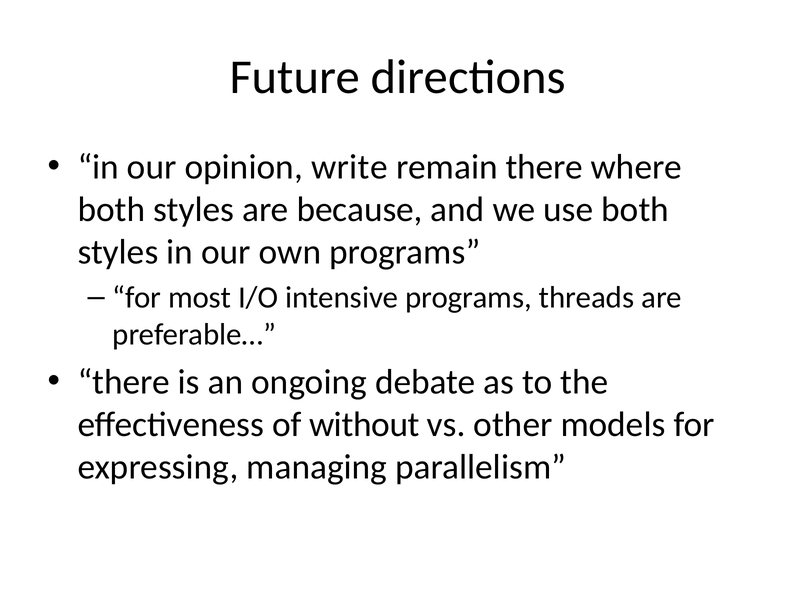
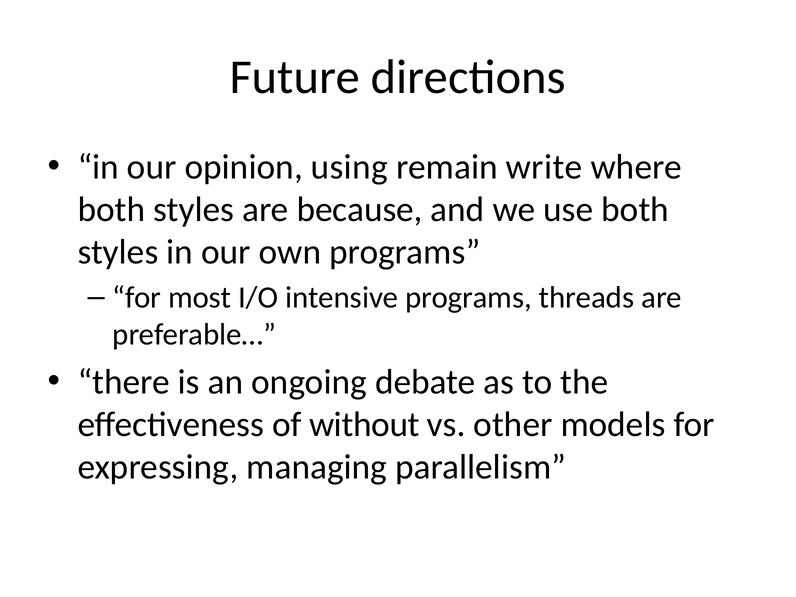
write: write -> using (349, 167)
remain there: there -> write (544, 167)
